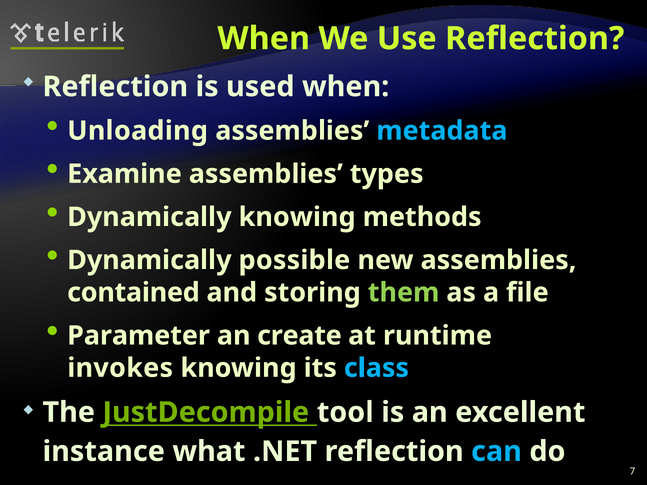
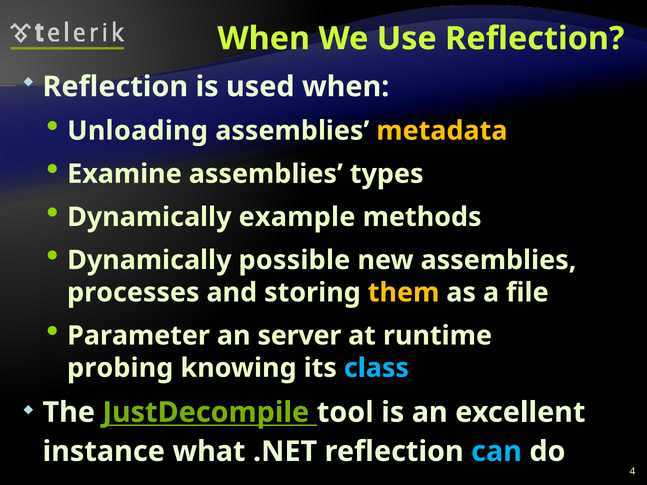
metadata colour: light blue -> yellow (442, 131)
Dynamically knowing: knowing -> example (297, 217)
contained: contained -> processes (133, 293)
them colour: light green -> yellow (404, 293)
create: create -> server (299, 336)
invokes: invokes -> probing (120, 368)
7: 7 -> 4 (632, 472)
